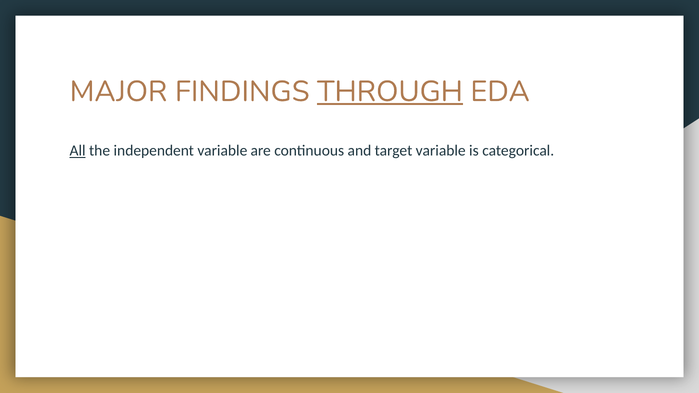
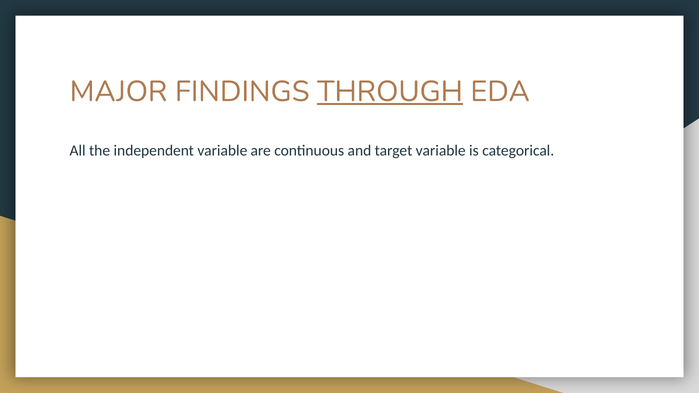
All underline: present -> none (78, 151)
